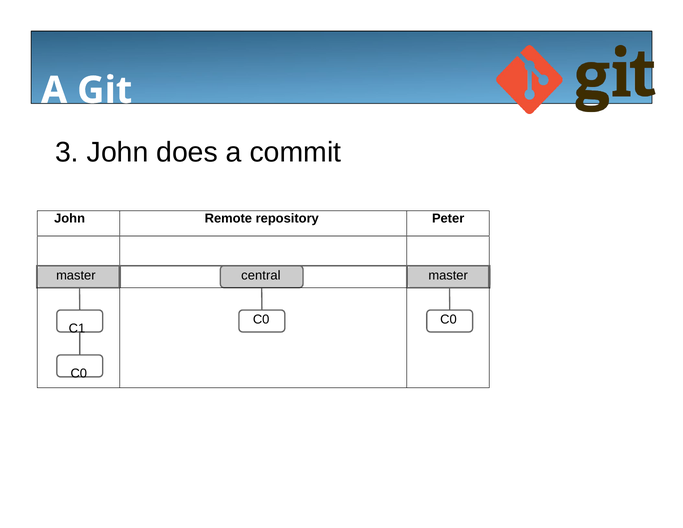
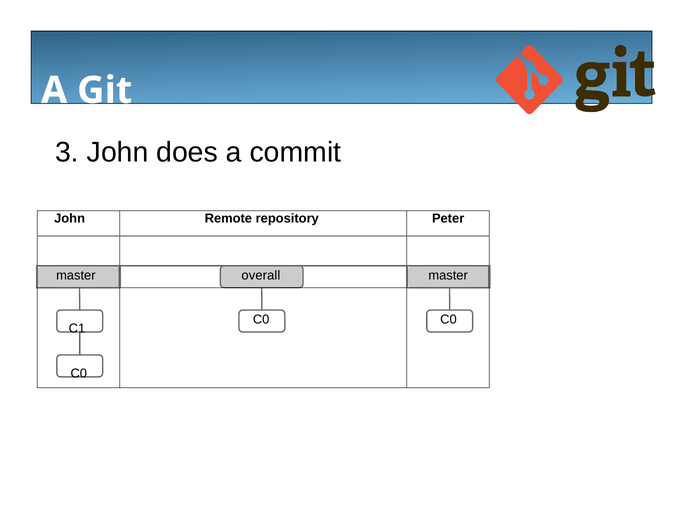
central: central -> overall (261, 276)
